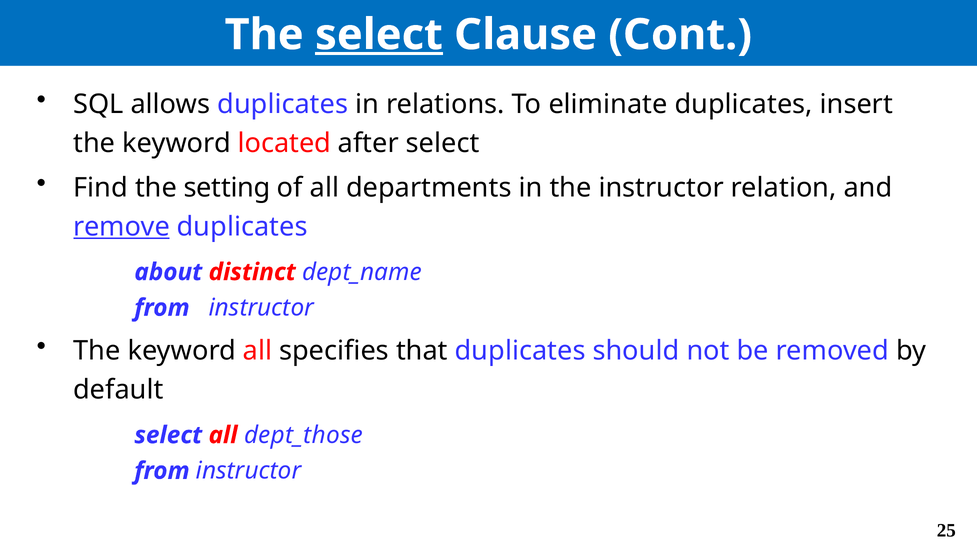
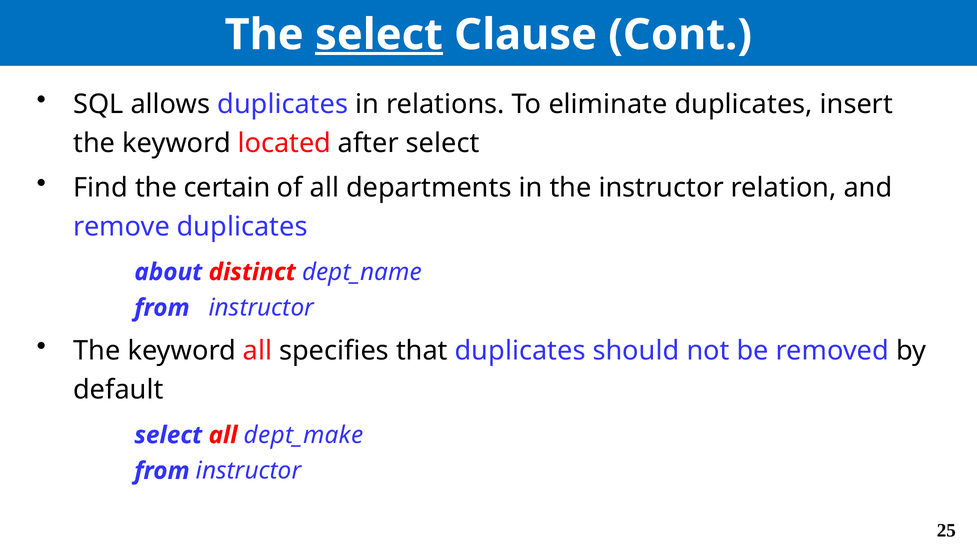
setting: setting -> certain (227, 188)
remove underline: present -> none (122, 227)
dept_those: dept_those -> dept_make (304, 436)
